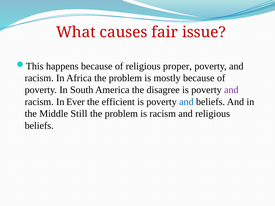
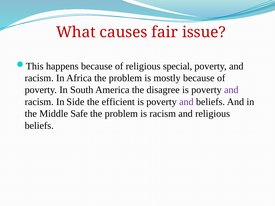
proper: proper -> special (178, 66)
Ever: Ever -> Side (75, 102)
and colour: blue -> purple (186, 102)
Still: Still -> Safe (79, 114)
